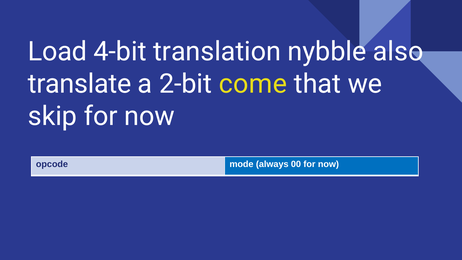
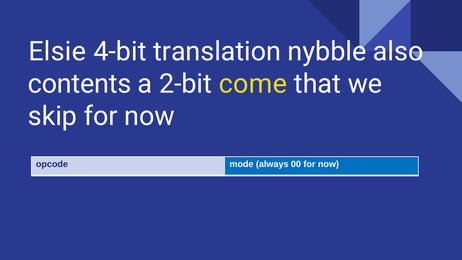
Load: Load -> Elsie (57, 52)
translate: translate -> contents (80, 84)
